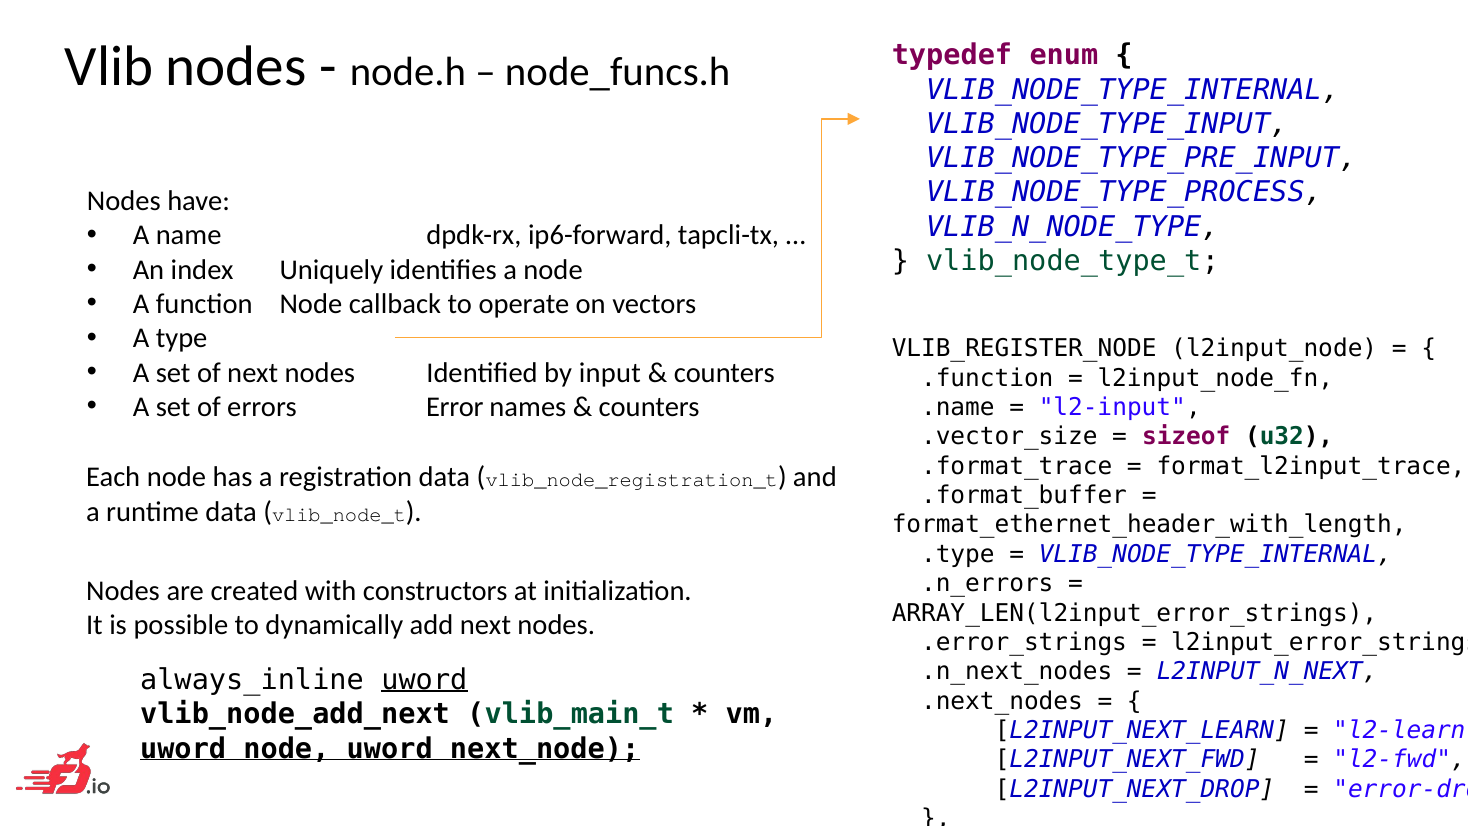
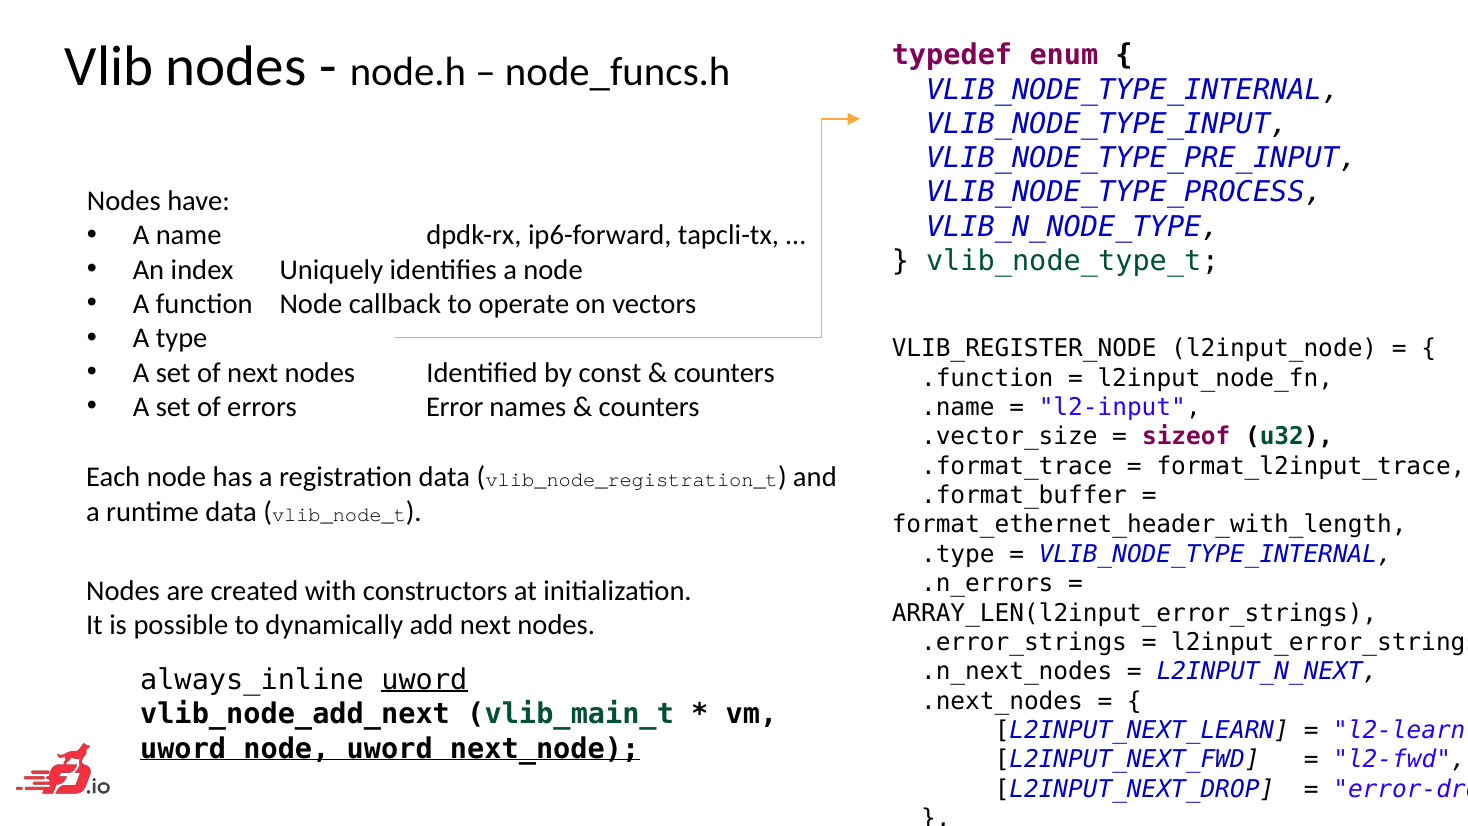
input: input -> const (610, 372)
